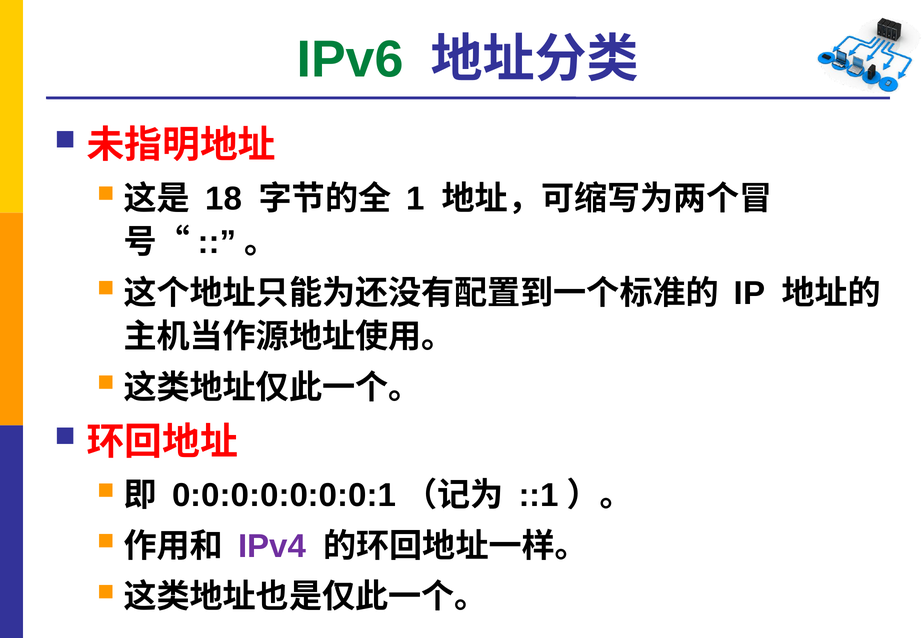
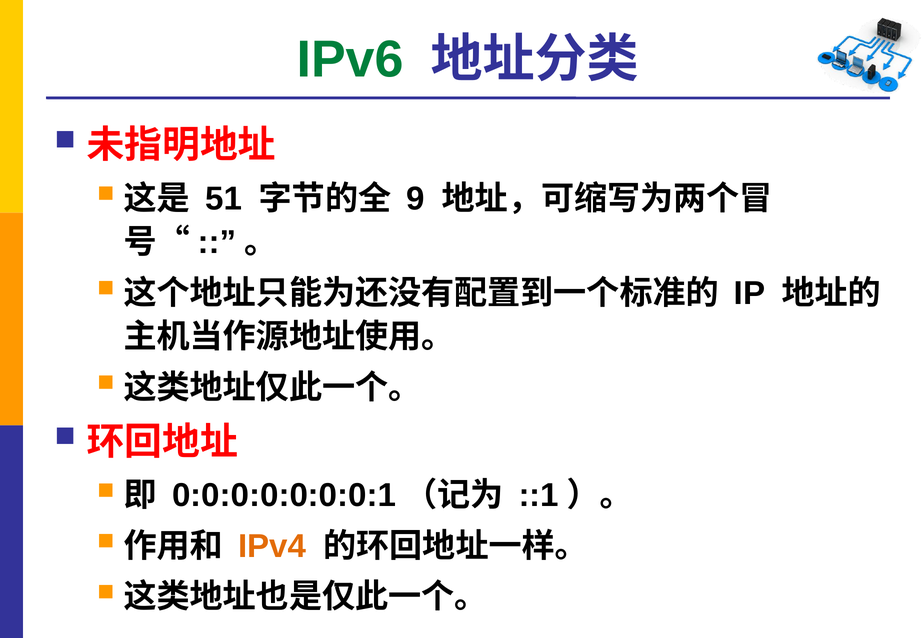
18: 18 -> 51 (224, 199)
1: 1 -> 9 (416, 199)
IPv4 colour: purple -> orange (272, 546)
